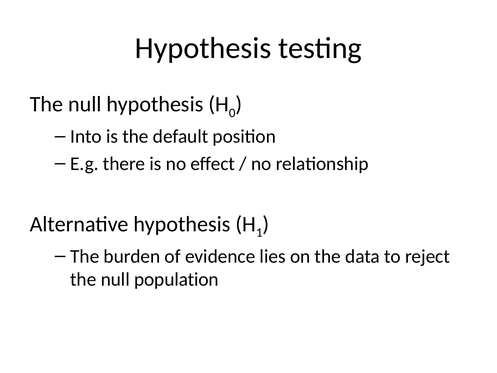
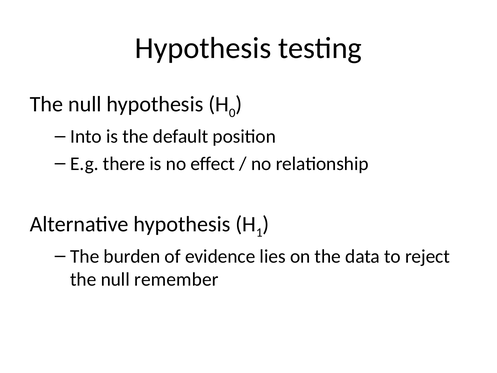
population: population -> remember (176, 279)
